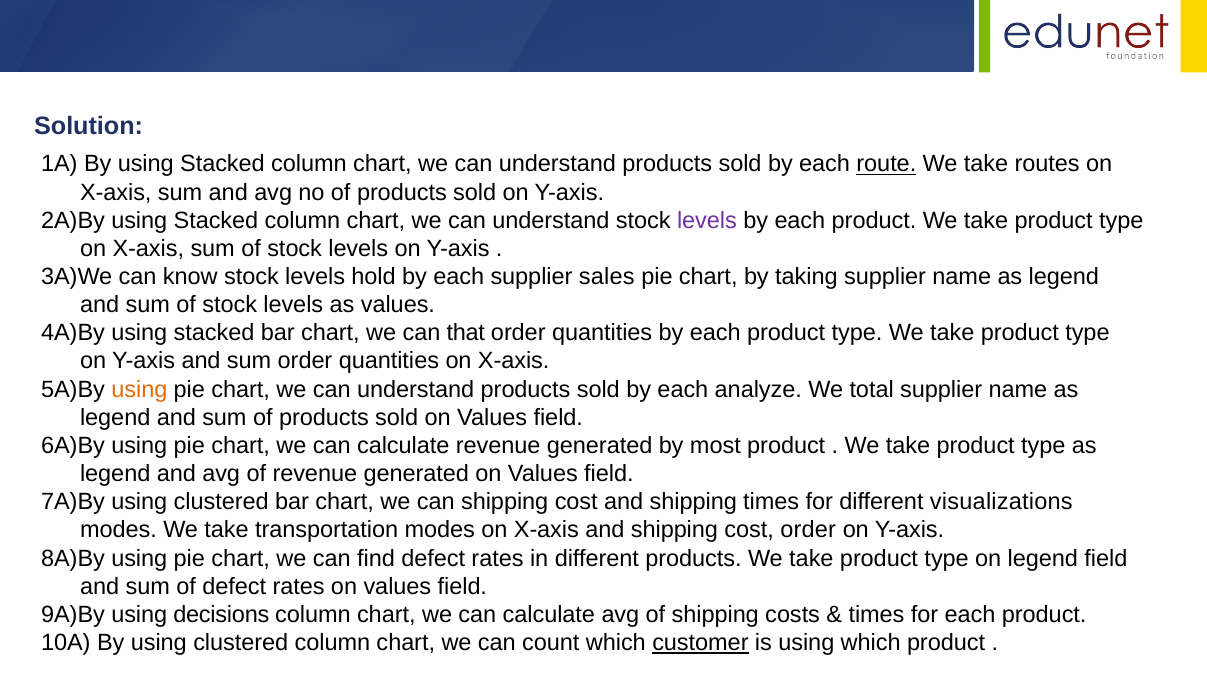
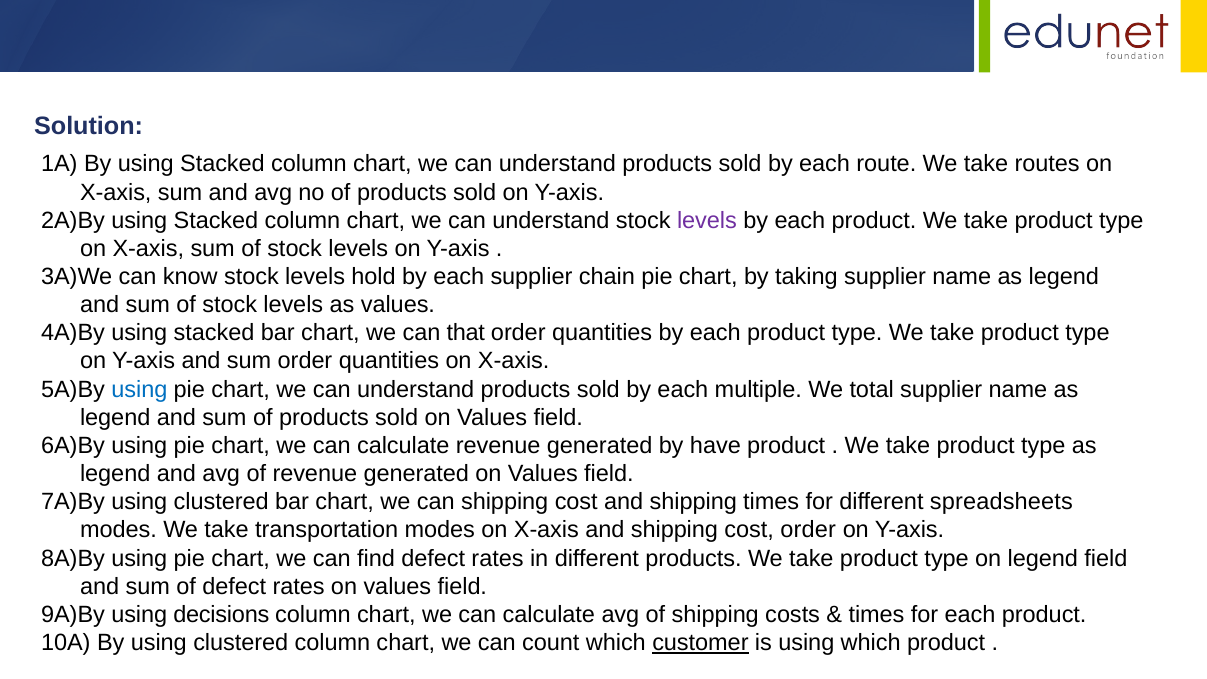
route underline: present -> none (886, 164)
sales: sales -> chain (607, 277)
using colour: orange -> blue (139, 389)
analyze: analyze -> multiple (758, 389)
most: most -> have (715, 446)
visualizations: visualizations -> spreadsheets (1001, 502)
